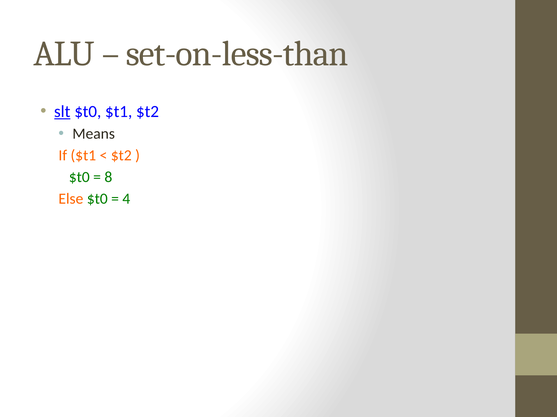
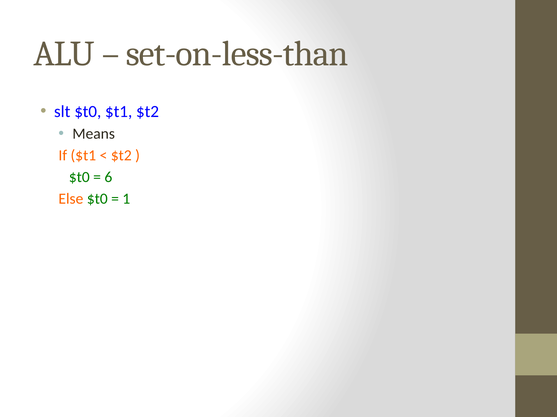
slt underline: present -> none (62, 112)
8: 8 -> 6 (108, 177)
4: 4 -> 1 (126, 199)
